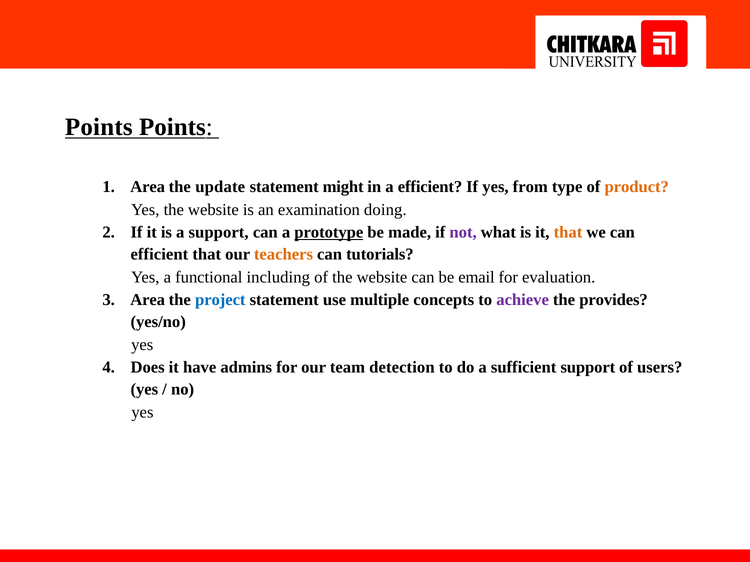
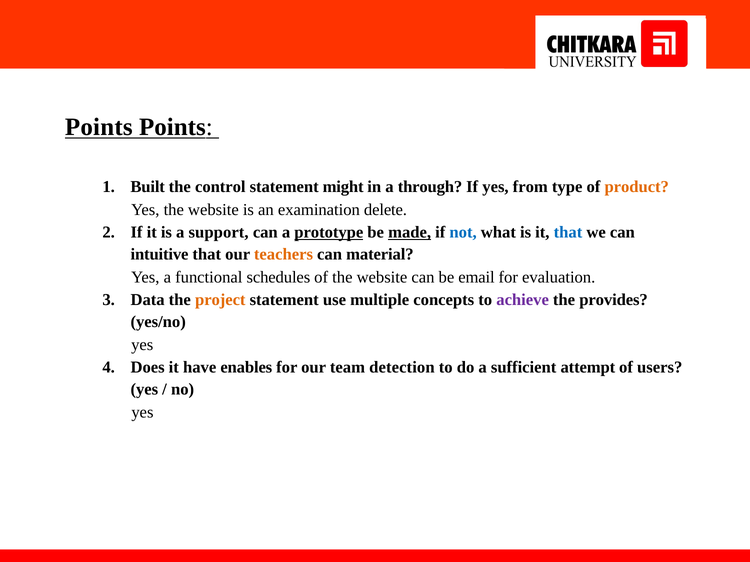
Area: Area -> Built (148, 187)
update: update -> control (220, 187)
a efficient: efficient -> through (430, 187)
doing: doing -> delete (385, 210)
made underline: none -> present (410, 232)
not colour: purple -> blue (463, 232)
that colour: orange -> blue (568, 232)
efficient: efficient -> intuitive (160, 255)
tutorials: tutorials -> material (380, 255)
including: including -> schedules (278, 277)
Area: Area -> Data (148, 300)
project colour: blue -> orange (220, 300)
admins: admins -> enables (246, 368)
sufficient support: support -> attempt (588, 368)
